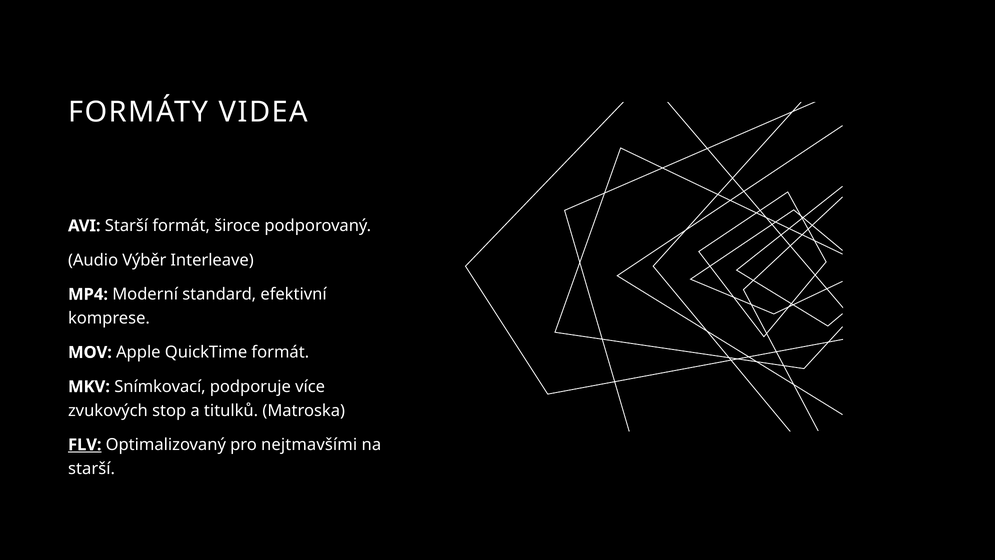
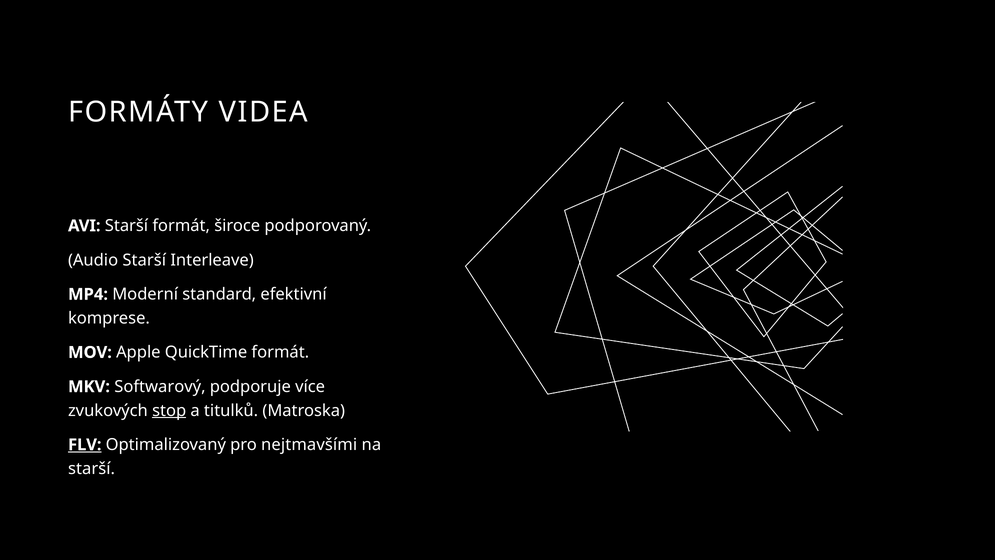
Audio Výběr: Výběr -> Starší (144, 260)
Snímkovací: Snímkovací -> Softwarový (160, 386)
stop underline: none -> present (169, 410)
